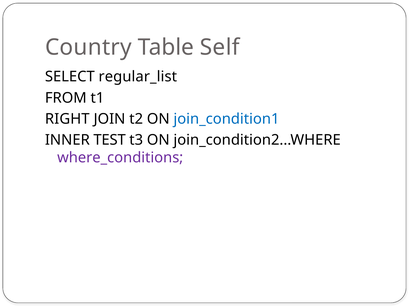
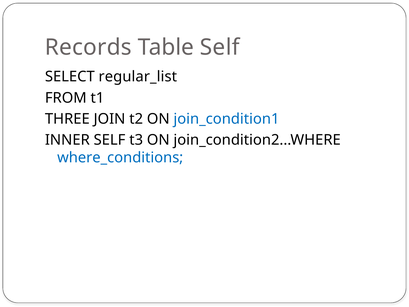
Country: Country -> Records (88, 47)
RIGHT: RIGHT -> THREE (67, 119)
INNER TEST: TEST -> SELF (109, 140)
where_conditions colour: purple -> blue (120, 158)
